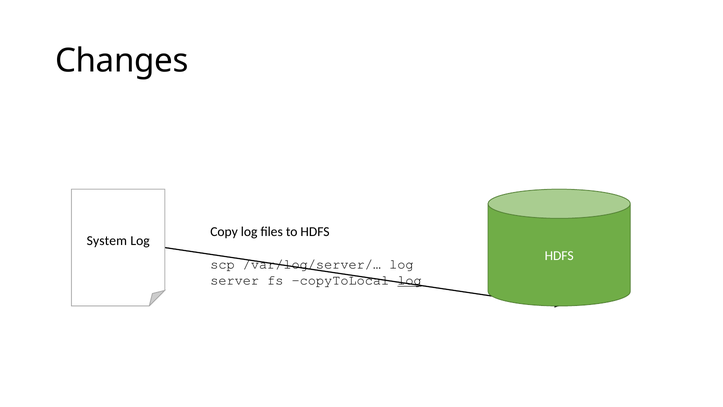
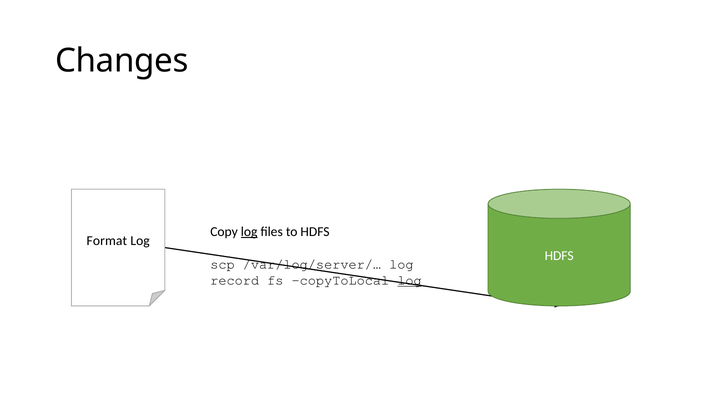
log underline: none -> present (249, 231)
System: System -> Format (107, 241)
server: server -> record (235, 280)
